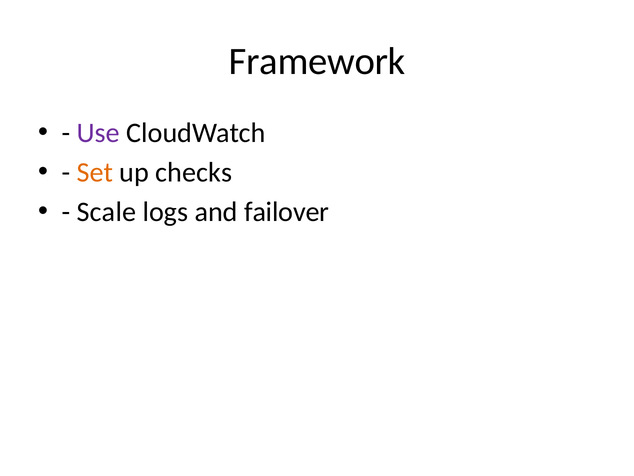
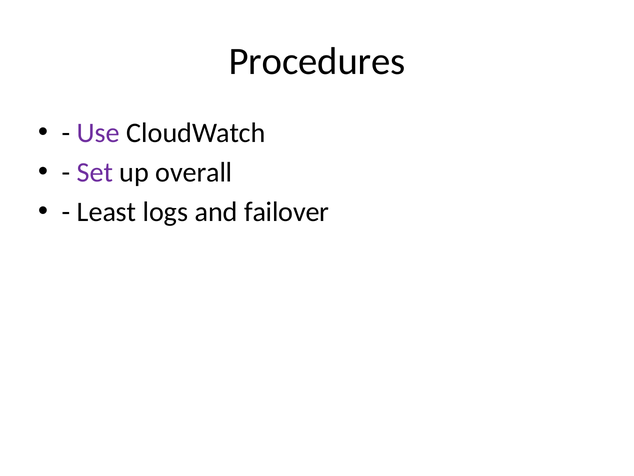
Framework: Framework -> Procedures (317, 61)
Set colour: orange -> purple (95, 172)
checks: checks -> overall (194, 172)
Scale: Scale -> Least (107, 212)
